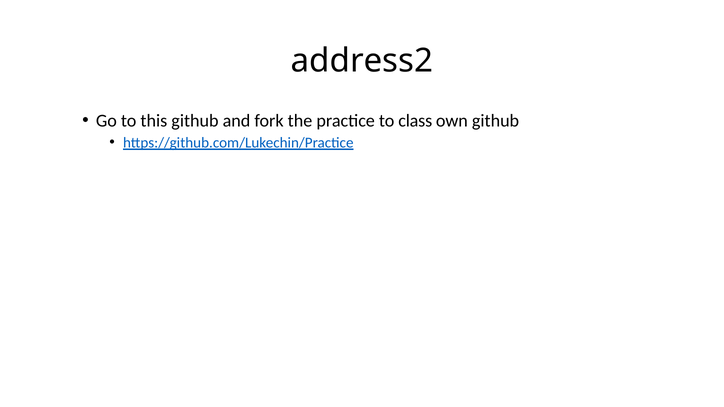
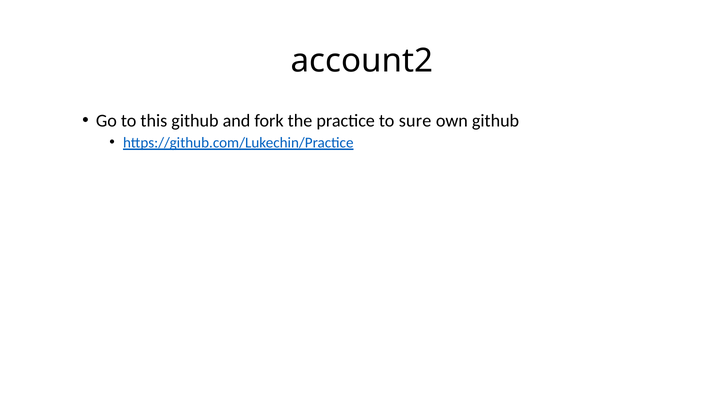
address2: address2 -> account2 (362, 61)
class: class -> sure (415, 121)
